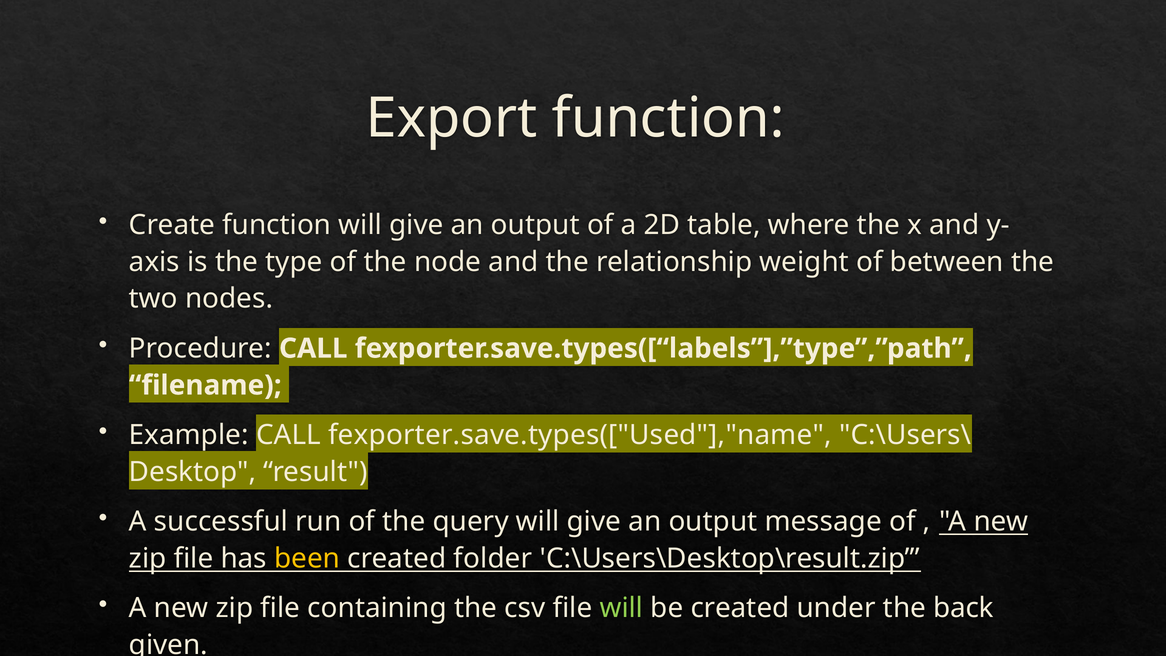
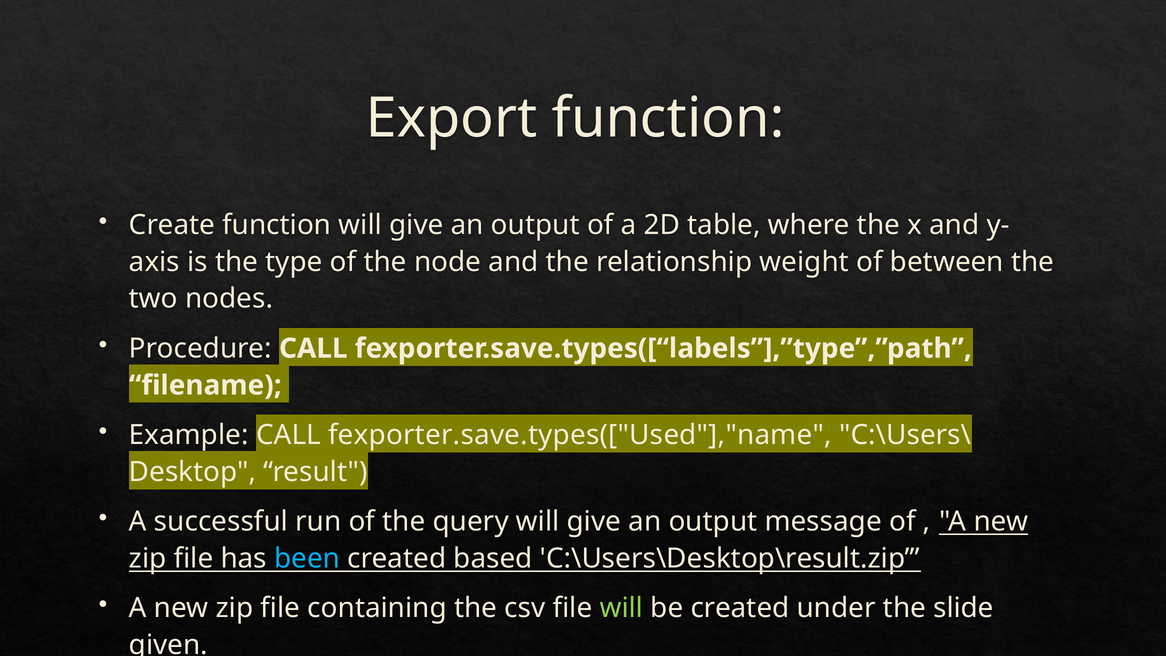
been colour: yellow -> light blue (307, 558)
folder: folder -> based (493, 558)
back: back -> slide (964, 608)
